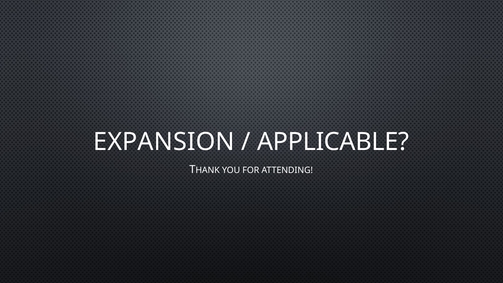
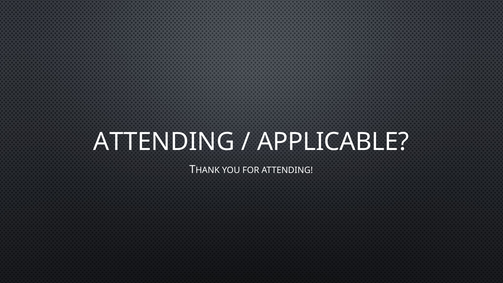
EXPANSION: EXPANSION -> ATTENDING (164, 142)
